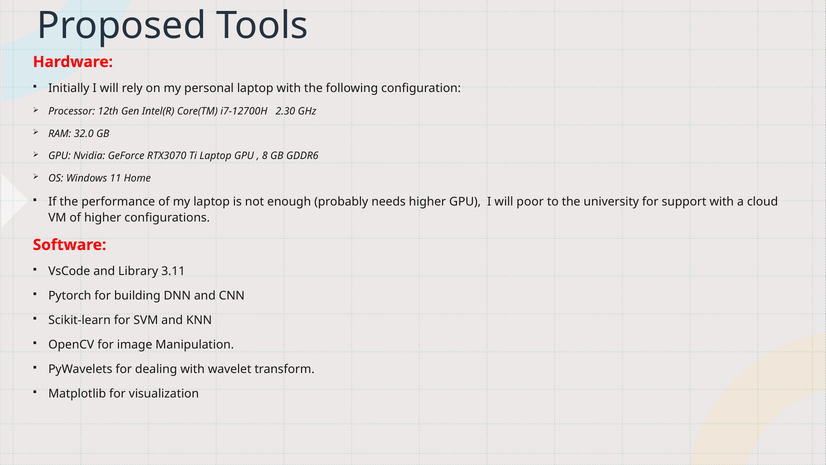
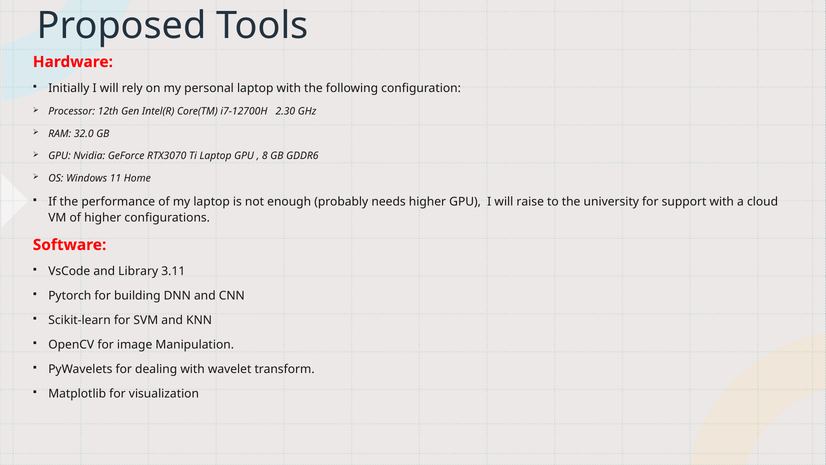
poor: poor -> raise (530, 202)
